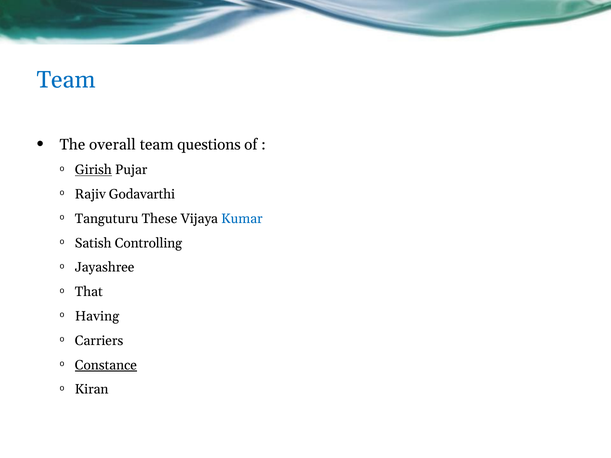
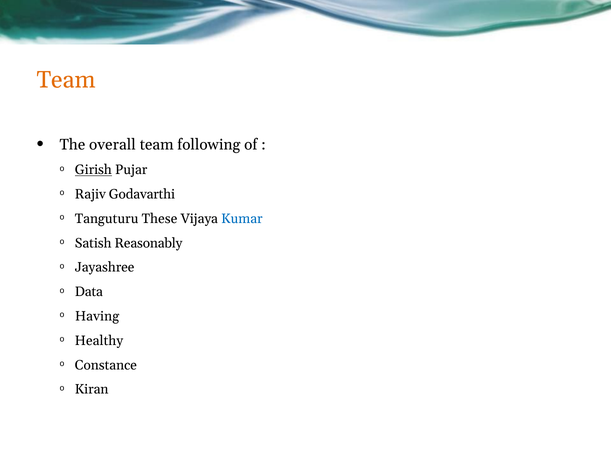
Team colour: blue -> orange (66, 80)
questions: questions -> following (209, 145)
Controlling: Controlling -> Reasonably (149, 243)
That: That -> Data (89, 292)
Carriers: Carriers -> Healthy (99, 341)
Constance underline: present -> none (106, 365)
